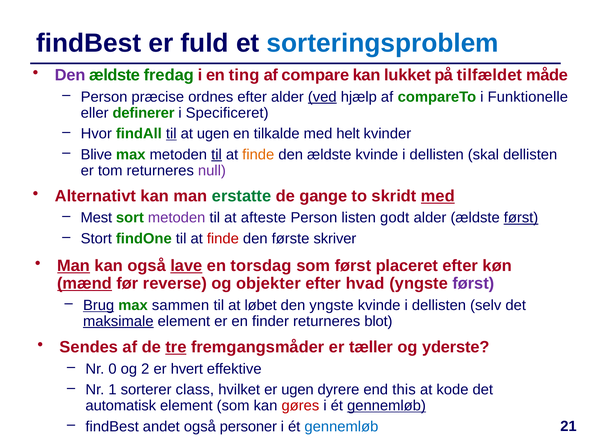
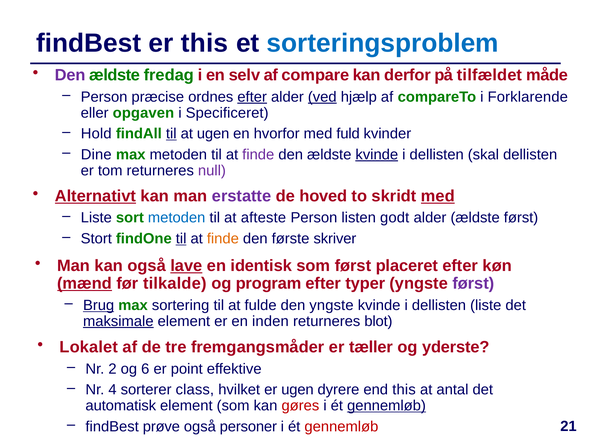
er fuld: fuld -> this (204, 43)
ting: ting -> selv (244, 75)
lukket: lukket -> derfor (408, 75)
efter underline: none -> present (252, 97)
Funktionelle: Funktionelle -> Forklarende (528, 97)
definerer: definerer -> opgaven (143, 113)
Hvor: Hvor -> Hold (96, 134)
tilkalde: tilkalde -> hvorfor (277, 134)
helt: helt -> fuld (348, 134)
Blive: Blive -> Dine (96, 155)
til underline: present -> none (217, 155)
finde colour: orange -> purple (258, 155)
kvinde underline: none -> present (377, 155)
Alternativt underline: none -> present (95, 196)
erstatte colour: green -> purple (242, 196)
gange: gange -> hoved (323, 196)
Mest: Mest -> Liste (96, 218)
metoden colour: purple -> blue (177, 218)
først underline: present -> none (521, 218)
til underline: none -> present (181, 239)
finde colour: red -> orange (223, 239)
Man underline: present -> none (74, 266)
torsdag: torsdag -> identisk (261, 266)
reverse: reverse -> tilkalde (175, 284)
objekter: objekter -> program (269, 284)
hvad: hvad -> typer (365, 284)
sammen: sammen -> sortering (181, 305)
løbet: løbet -> fulde (261, 305)
dellisten selv: selv -> liste (486, 305)
finder: finder -> inden (270, 321)
Sendes: Sendes -> Lokalet (89, 347)
tre underline: present -> none (176, 347)
0: 0 -> 2 (113, 369)
2: 2 -> 6 (145, 369)
hvert: hvert -> point (187, 369)
1: 1 -> 4 (113, 390)
kode: kode -> antal (452, 390)
andet: andet -> prøve (161, 427)
gennemløb colour: blue -> red (341, 427)
